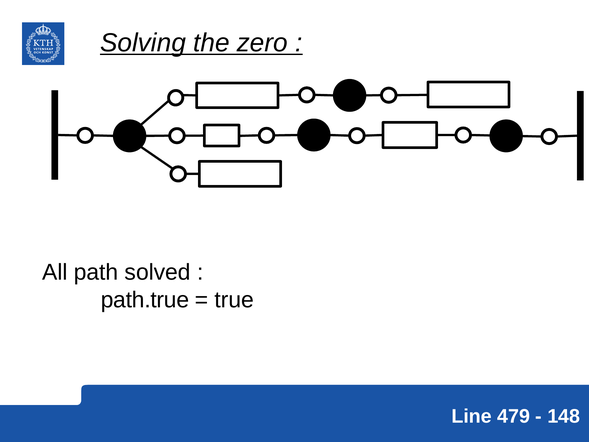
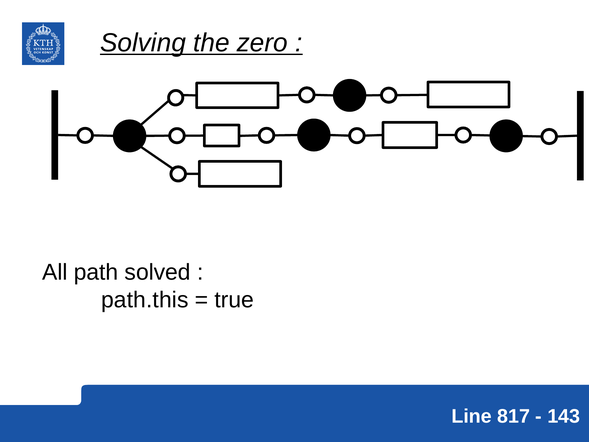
path.true: path.true -> path.this (145, 300)
479: 479 -> 817 (514, 416)
148: 148 -> 143 (564, 416)
